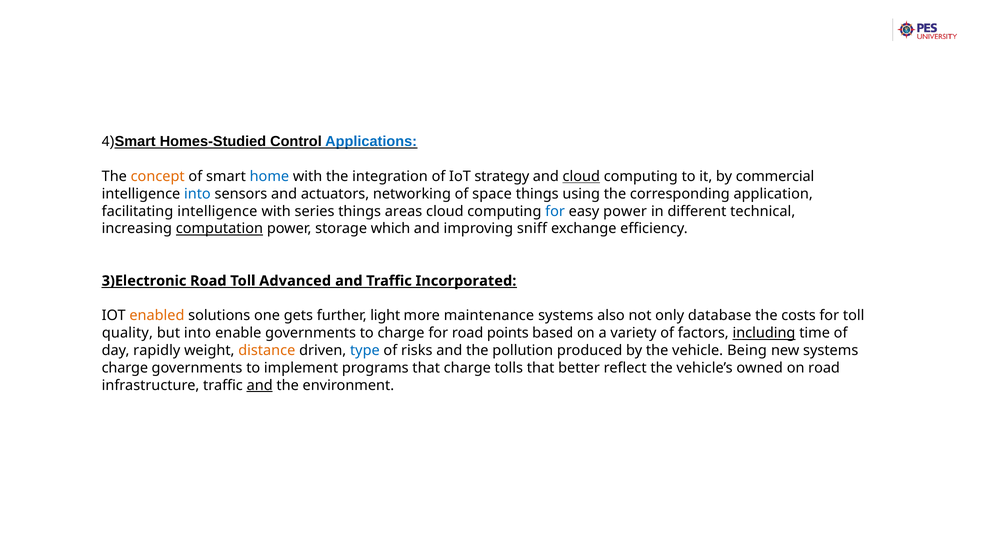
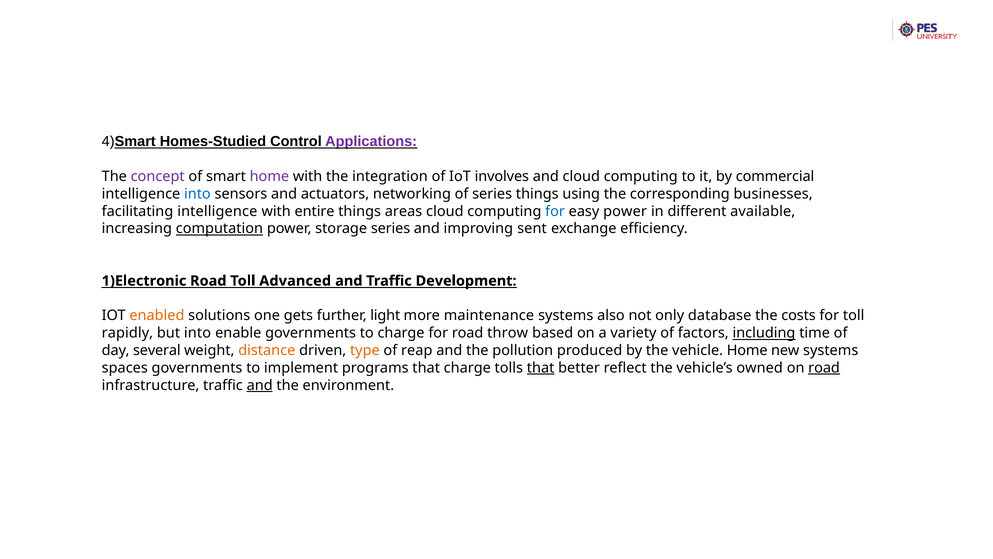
Applications colour: blue -> purple (371, 142)
concept colour: orange -> purple (158, 176)
home colour: blue -> purple (269, 176)
strategy: strategy -> involves (502, 176)
cloud underline: present -> none (581, 176)
of space: space -> series (492, 194)
application: application -> businesses (773, 194)
series: series -> entire (315, 211)
technical: technical -> available (763, 211)
storage which: which -> series (391, 229)
sniff: sniff -> sent (532, 229)
3)Electronic: 3)Electronic -> 1)Electronic (144, 281)
Incorporated: Incorporated -> Development (466, 281)
quality: quality -> rapidly (127, 333)
points: points -> throw (508, 333)
rapidly: rapidly -> several (157, 350)
type colour: blue -> orange (365, 350)
risks: risks -> reap (417, 350)
vehicle Being: Being -> Home (747, 350)
charge: charge -> spaces (125, 368)
that underline: none -> present (541, 368)
road underline: none -> present (824, 368)
